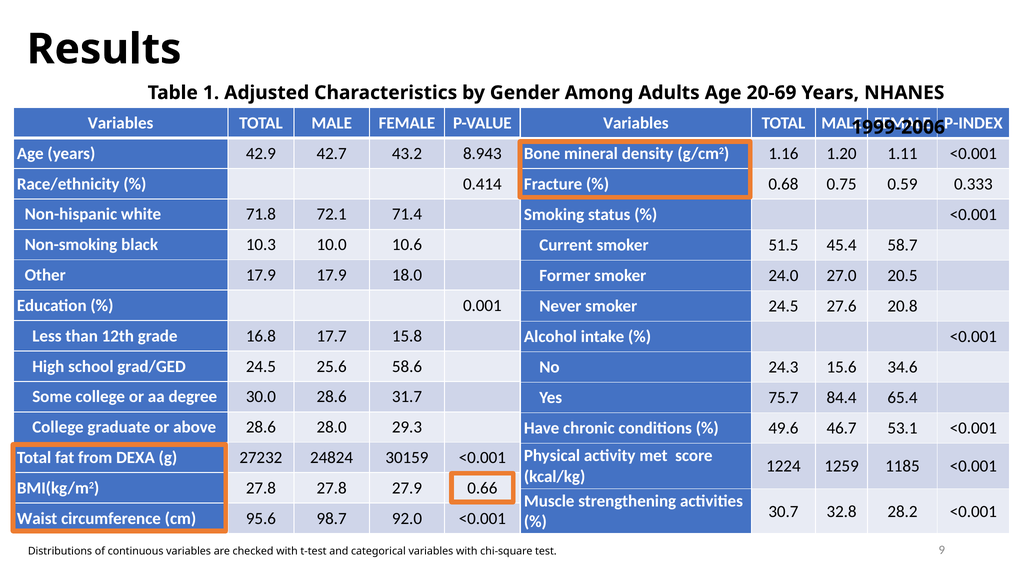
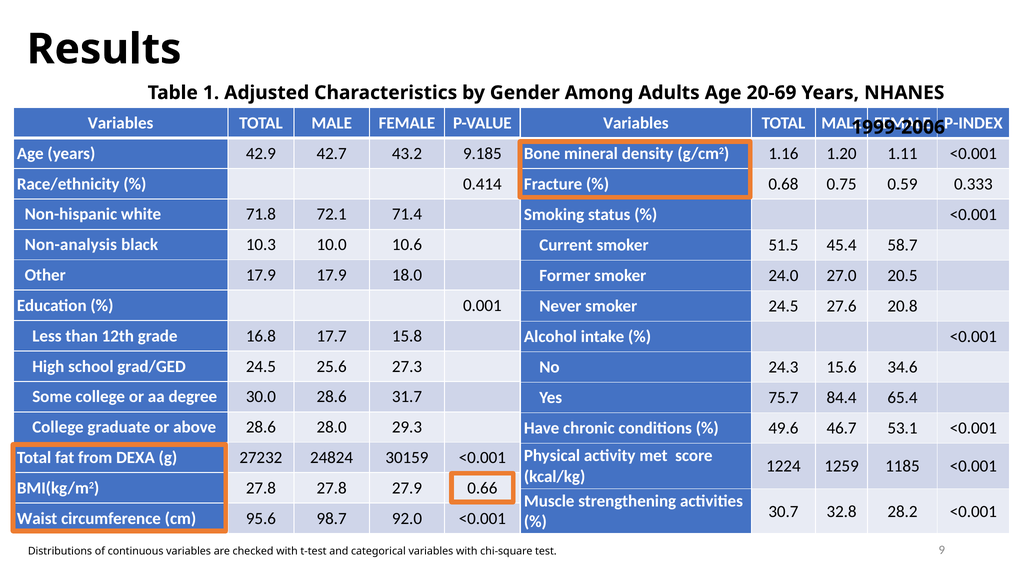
8.943: 8.943 -> 9.185 (482, 153)
Non-smoking: Non-smoking -> Non-analysis (71, 245)
58.6: 58.6 -> 27.3 (407, 366)
